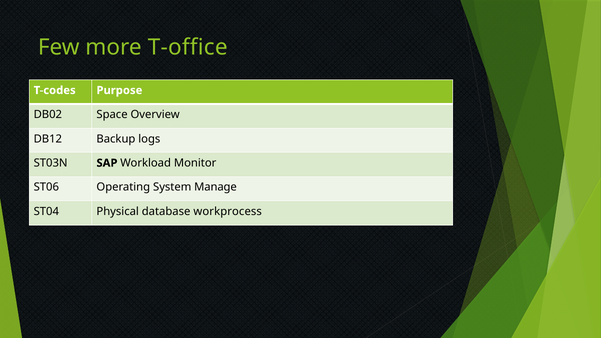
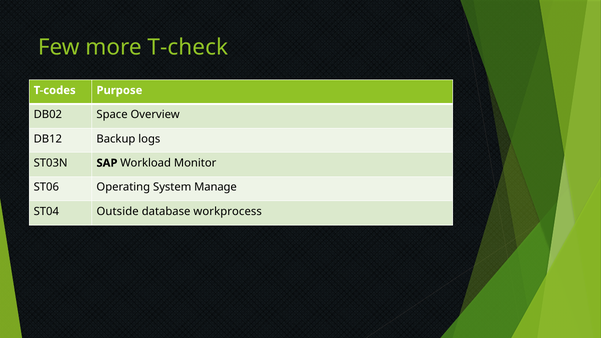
T-office: T-office -> T-check (188, 47)
Physical: Physical -> Outside (118, 212)
